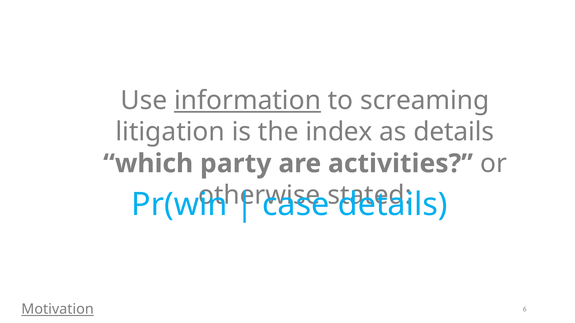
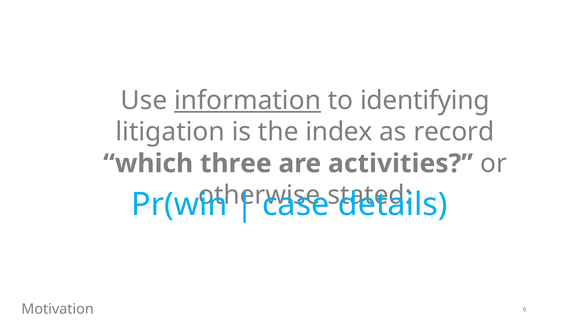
screaming: screaming -> identifying (425, 101)
as details: details -> record (454, 132)
party: party -> three (236, 164)
Motivation underline: present -> none (58, 310)
